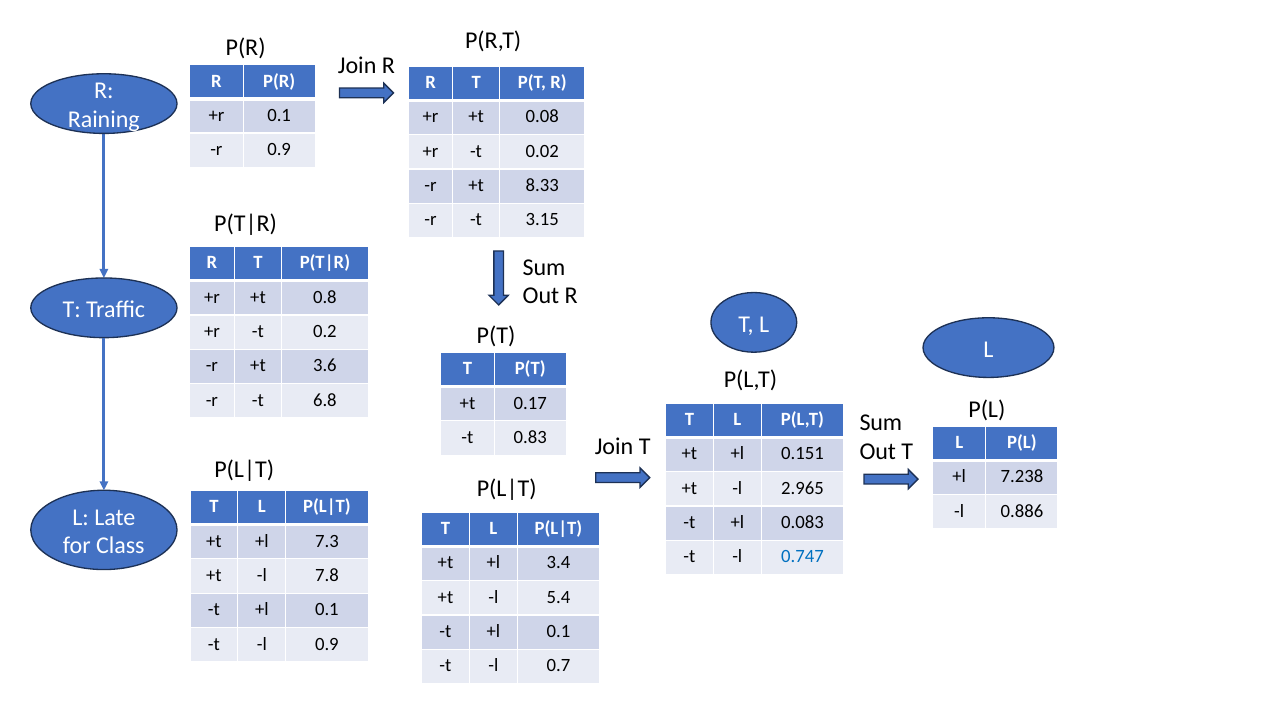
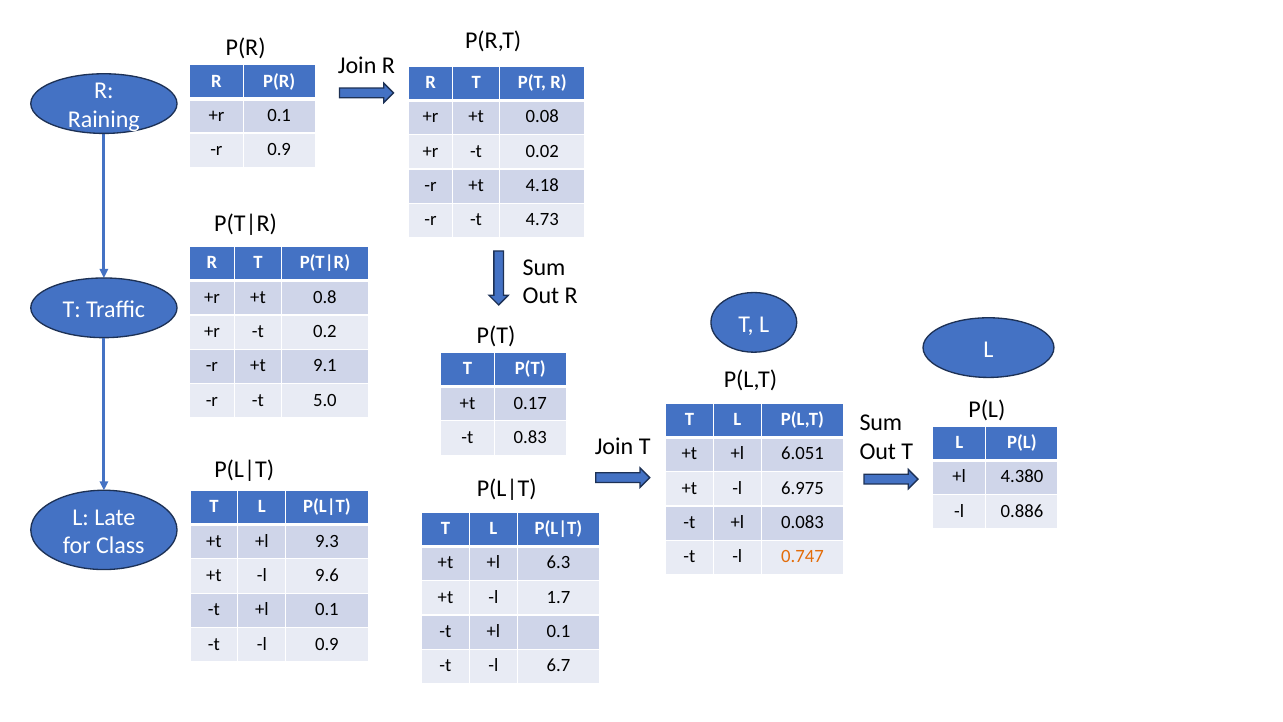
8.33: 8.33 -> 4.18 (542, 185)
3.15: 3.15 -> 4.73 (542, 220)
3.6: 3.6 -> 9.1 (325, 366)
6.8: 6.8 -> 5.0 (325, 400)
0.151: 0.151 -> 6.051 (802, 454)
7.238: 7.238 -> 4.380 (1022, 477)
2.965: 2.965 -> 6.975 (802, 488)
7.3: 7.3 -> 9.3 (327, 541)
0.747 colour: blue -> orange (802, 557)
3.4: 3.4 -> 6.3 (558, 562)
7.8: 7.8 -> 9.6 (327, 575)
5.4: 5.4 -> 1.7 (558, 597)
0.7: 0.7 -> 6.7 (558, 665)
